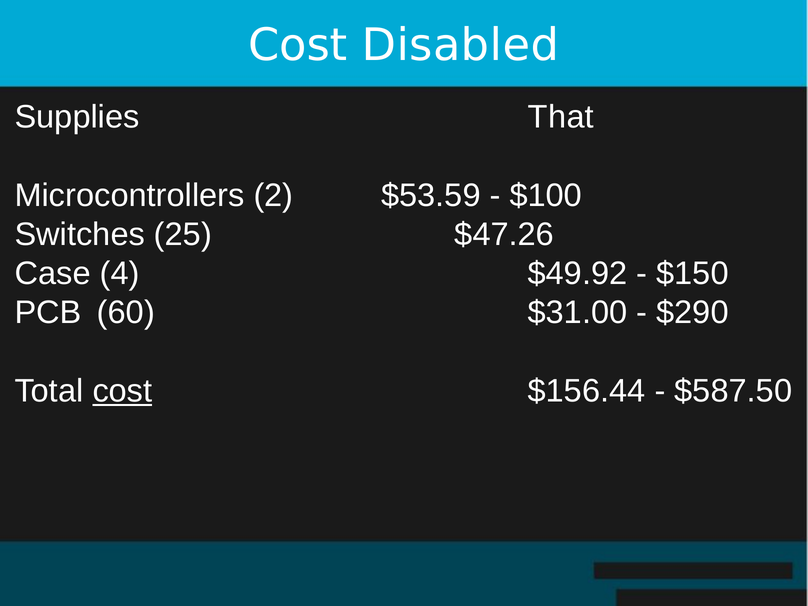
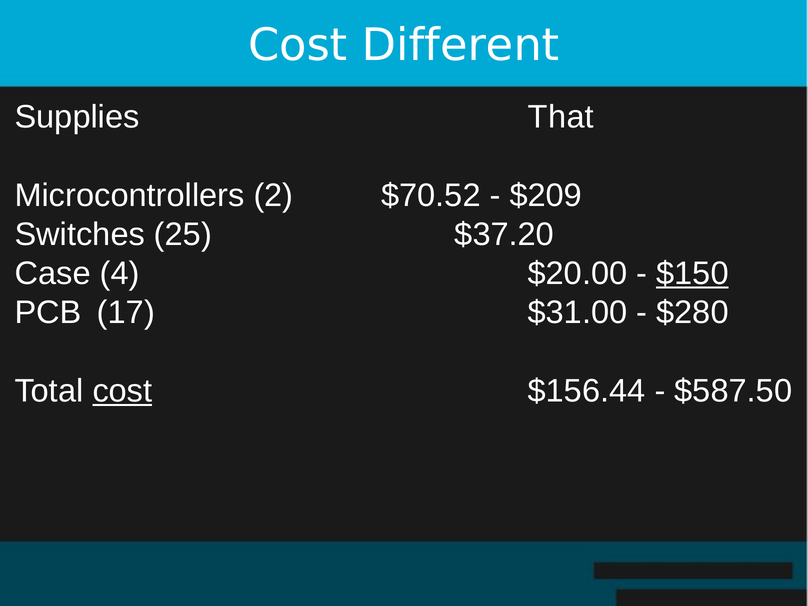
Disabled: Disabled -> Different (461, 45)
$53.59: $53.59 -> $70.52 (431, 195)
$100: $100 -> $209 (546, 195)
$47.26: $47.26 -> $37.20 (504, 234)
$49.92: $49.92 -> $20.00 (577, 273)
$150 underline: none -> present (692, 273)
60: 60 -> 17 (126, 313)
$290: $290 -> $280 (692, 313)
